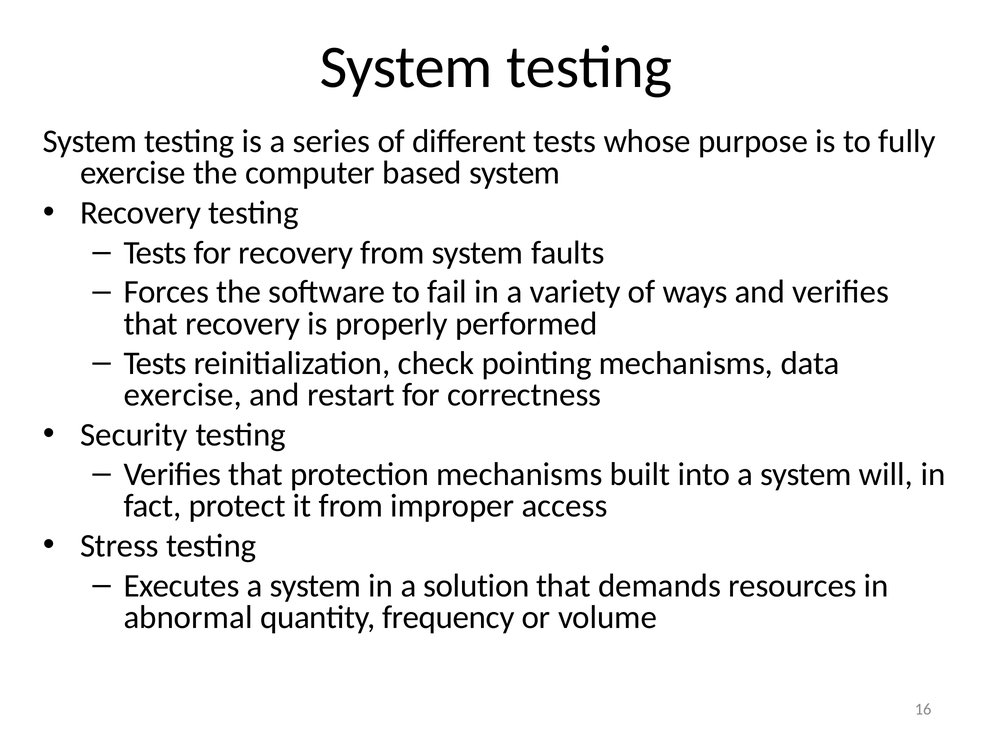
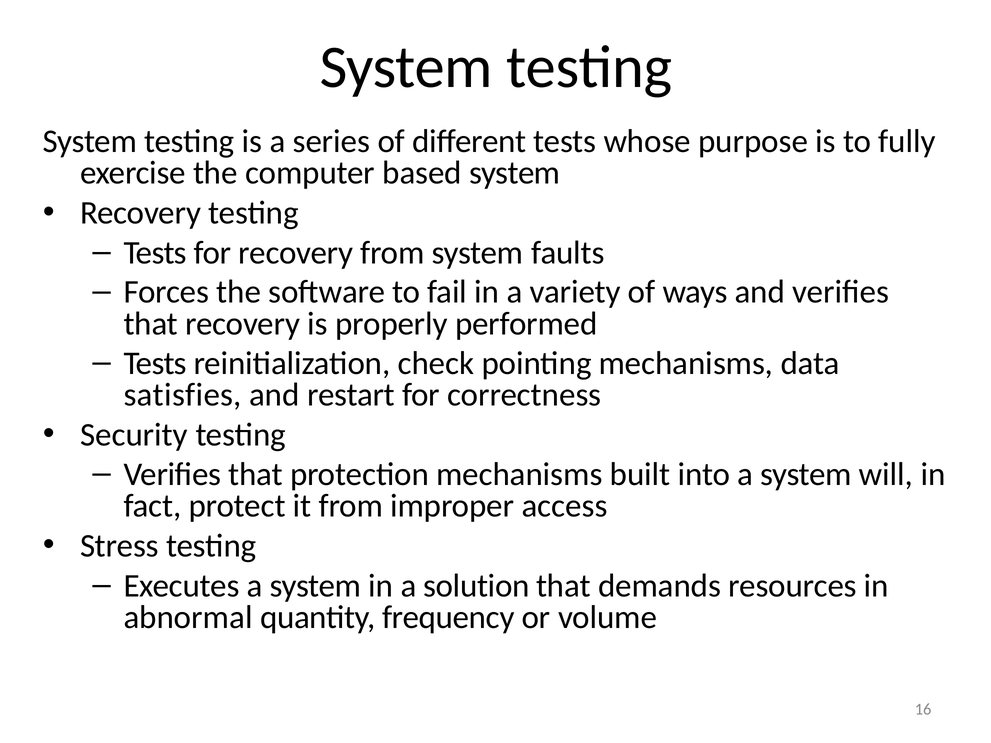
exercise: exercise -> satisfies (183, 395)
